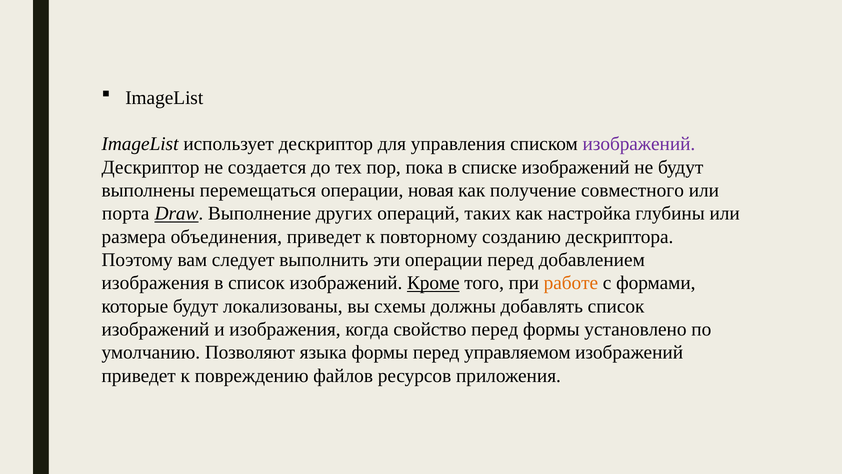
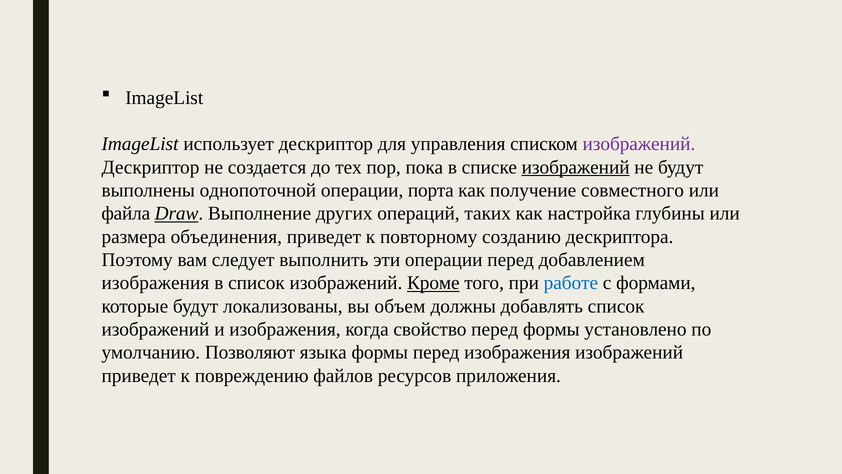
изображений underline: none -> present (576, 167)
перемещаться: перемещаться -> однопоточной (258, 190)
новая: новая -> порта (431, 190)
порта: порта -> файла (126, 213)
работе colour: orange -> blue (571, 283)
схемы: схемы -> объем (400, 306)
перед управляемом: управляемом -> изображения (517, 352)
